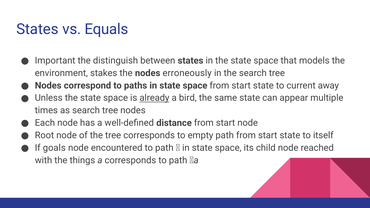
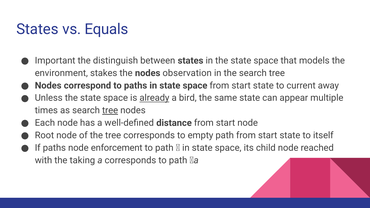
erroneously: erroneously -> observation (187, 73)
tree underline: none -> present (110, 110)
If goals: goals -> paths (54, 148)
encountered: encountered -> enforcement (117, 148)
things: things -> taking (82, 160)
